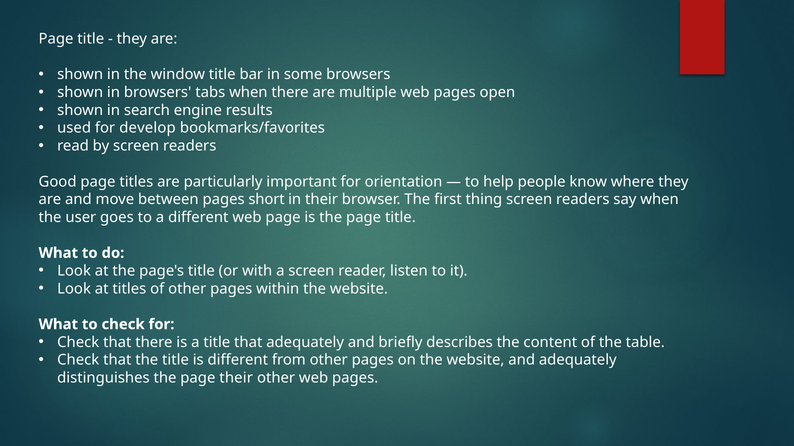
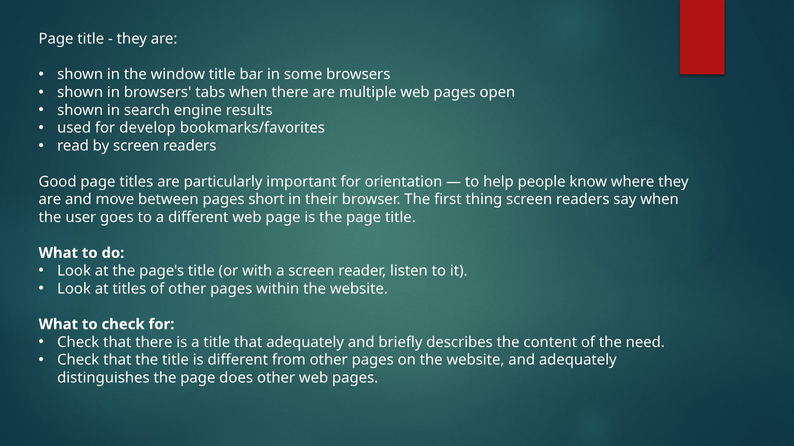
table: table -> need (645, 343)
page their: their -> does (236, 378)
